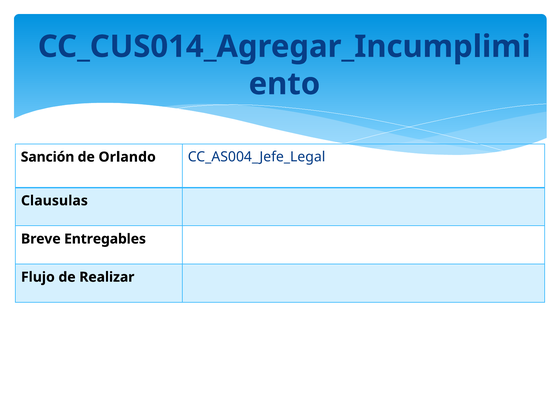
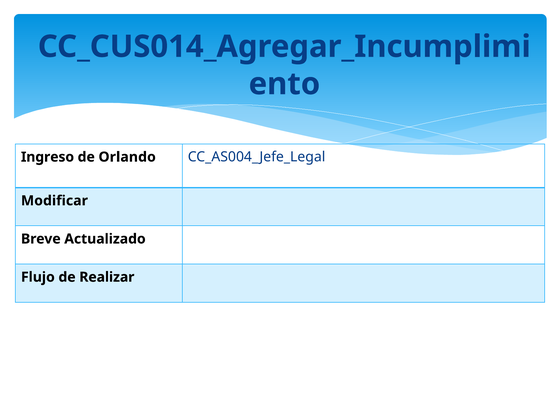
Sanción: Sanción -> Ingreso (48, 157)
Clausulas: Clausulas -> Modificar (54, 201)
Entregables: Entregables -> Actualizado (105, 239)
